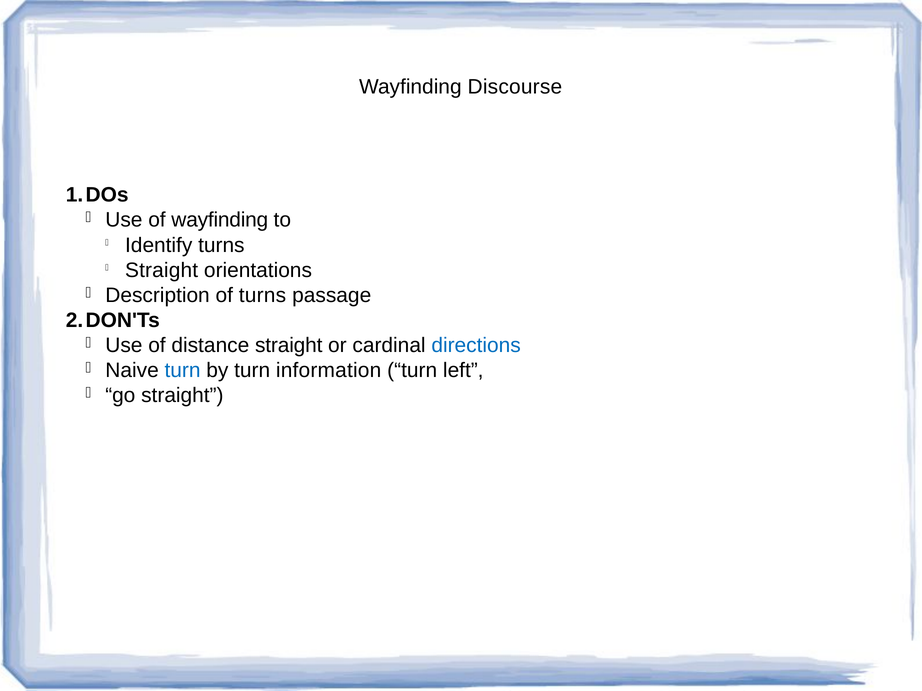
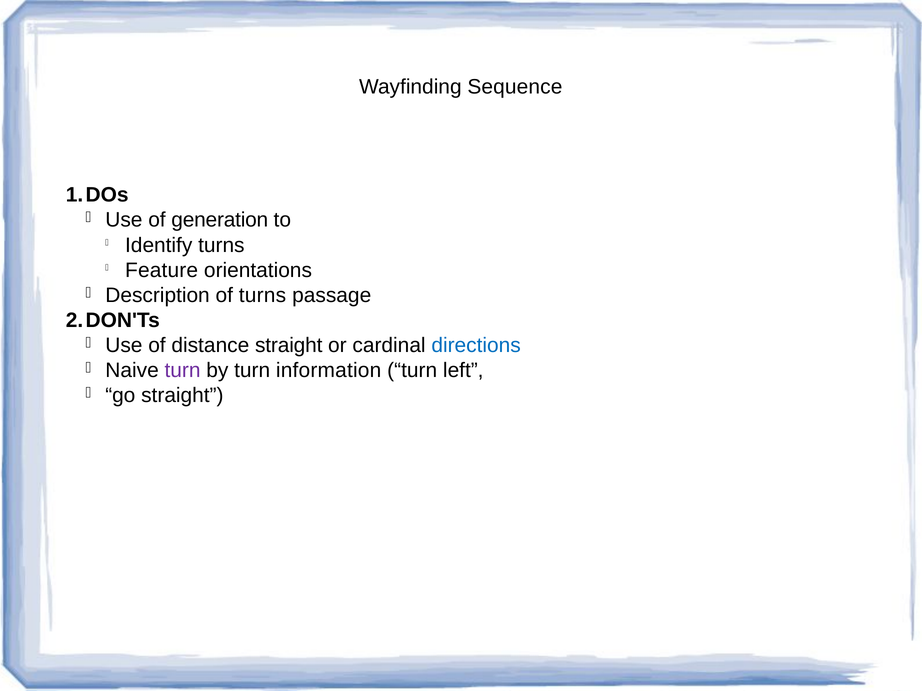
Discourse: Discourse -> Sequence (515, 87)
of wayfinding: wayfinding -> generation (220, 220)
Straight: Straight -> Feature (162, 270)
turn colour: blue -> purple (183, 371)
